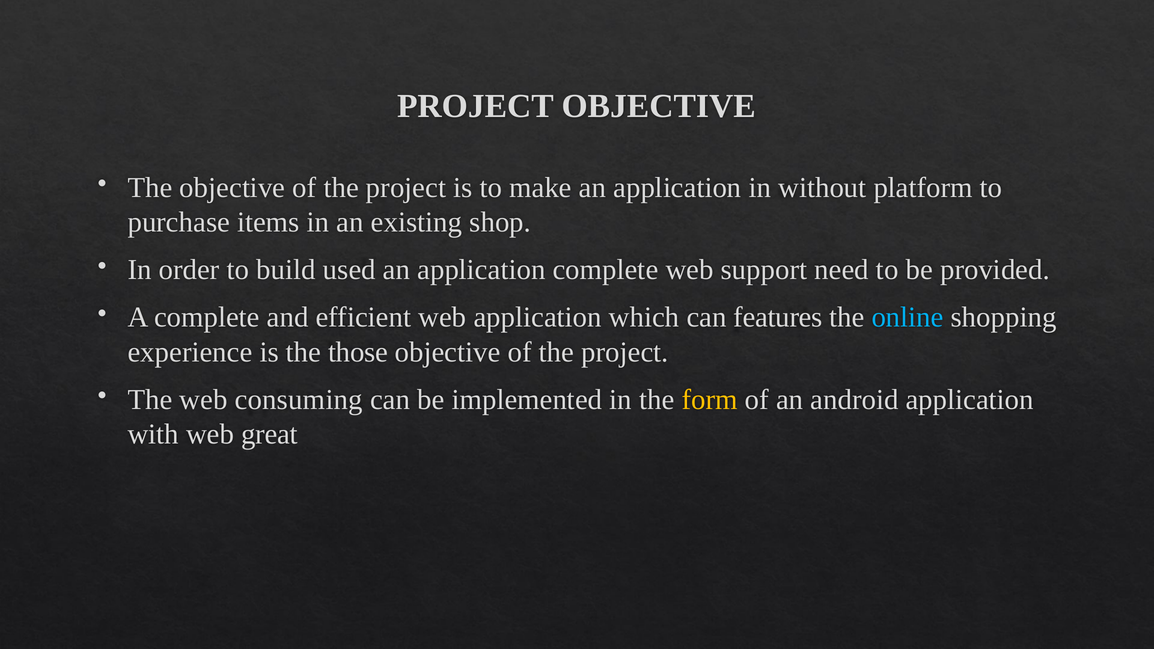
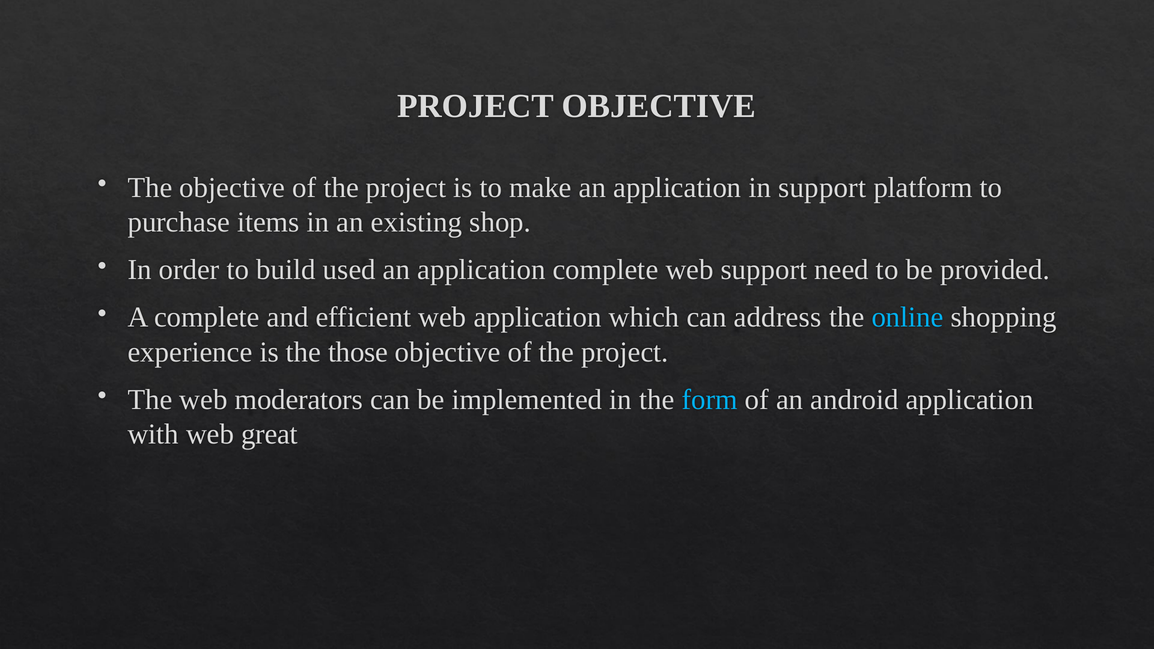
in without: without -> support (822, 188)
features: features -> address (778, 317)
consuming: consuming -> moderators (299, 400)
form colour: yellow -> light blue (710, 400)
